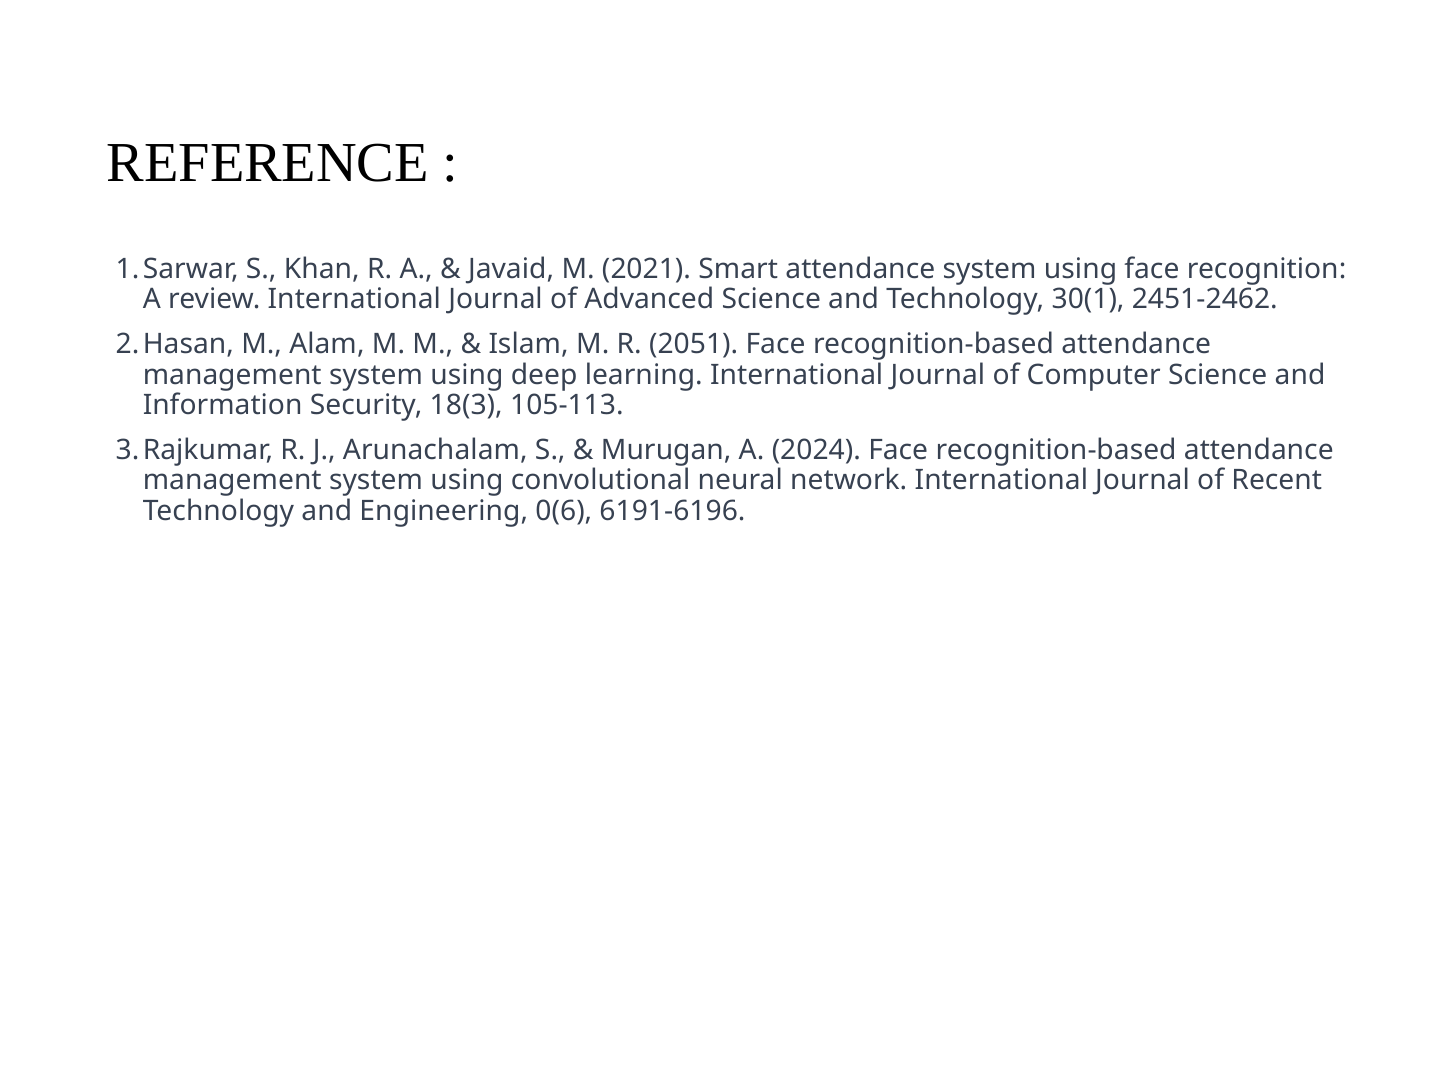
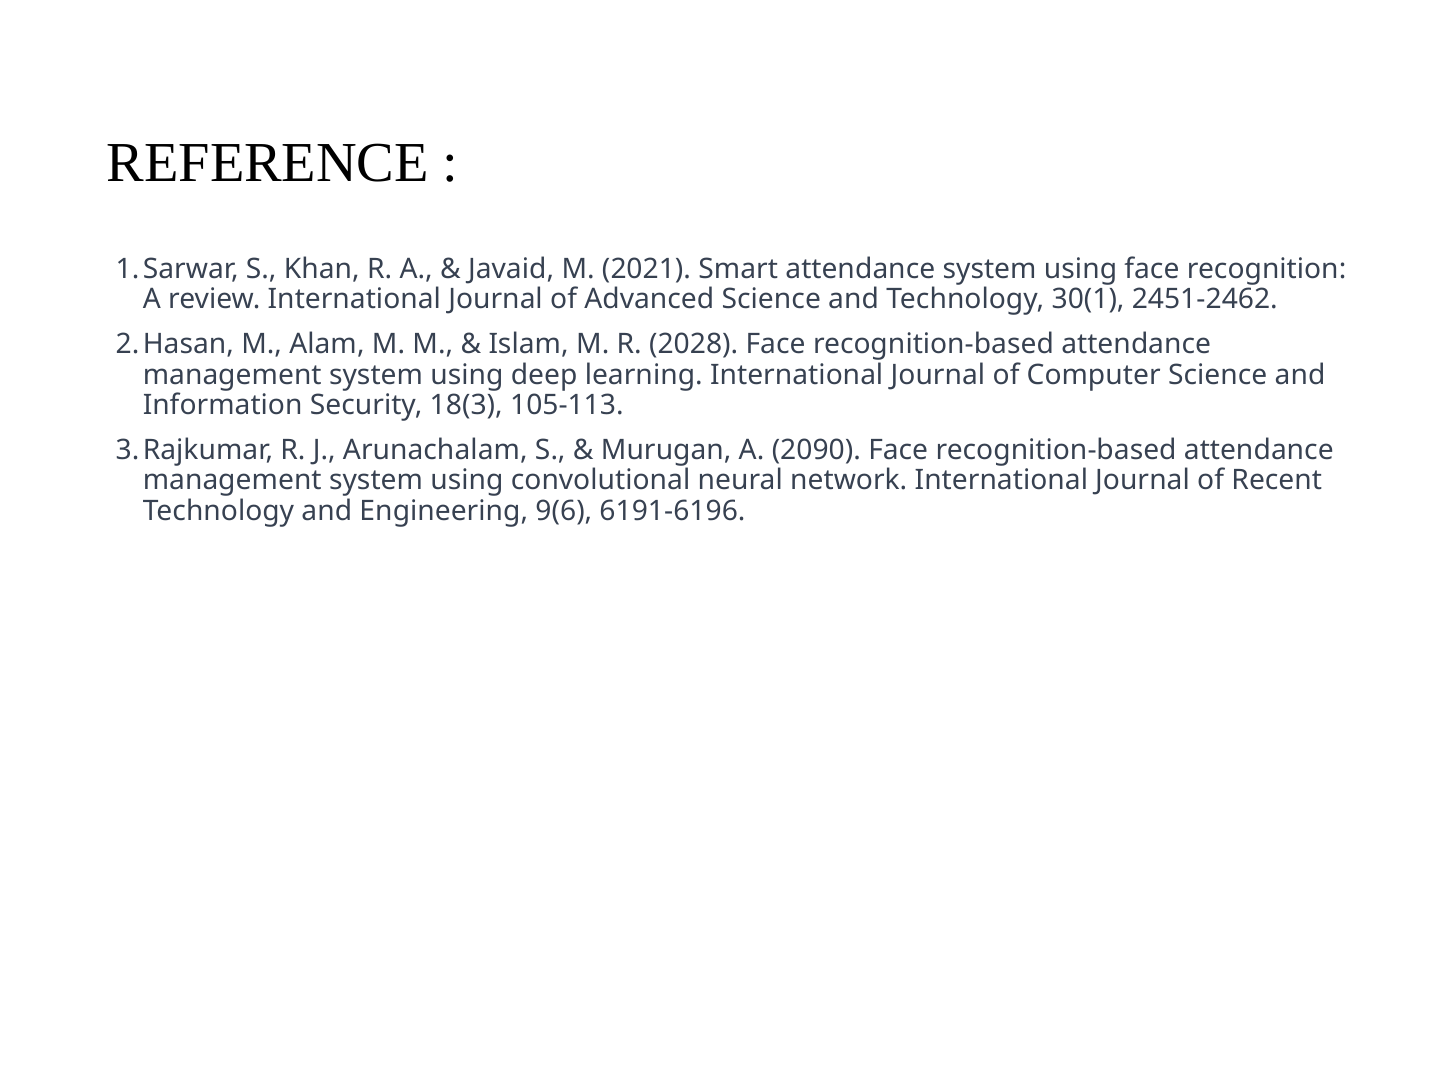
2051: 2051 -> 2028 (694, 344)
2024: 2024 -> 2090 (816, 450)
0(6: 0(6 -> 9(6 (564, 511)
